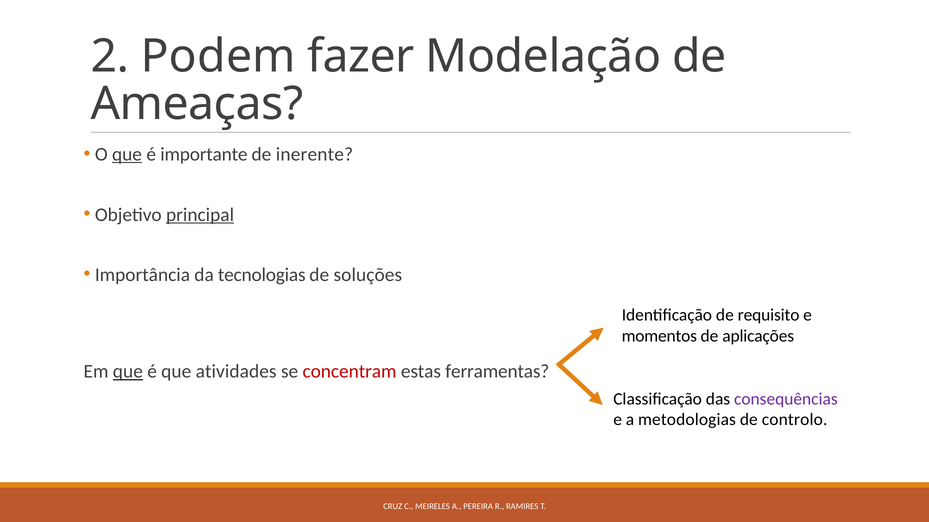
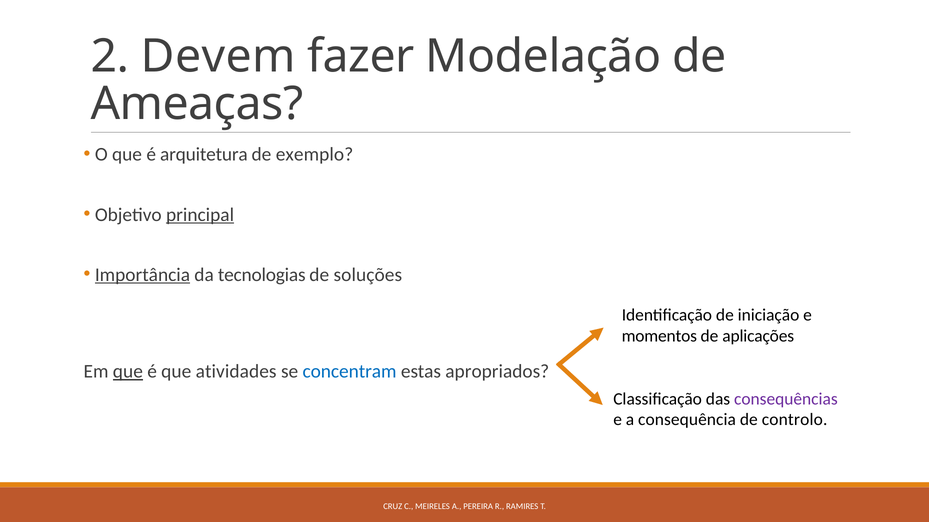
Podem: Podem -> Devem (218, 57)
que underline: present -> none (127, 154)
importante: importante -> arquitetura (204, 154)
inerente: inerente -> exemplo (315, 154)
Importância underline: none -> present (142, 275)
requisito: requisito -> iniciação (769, 315)
concentram colour: red -> blue (350, 372)
ferramentas: ferramentas -> apropriados (497, 372)
metodologias: metodologias -> consequência (687, 420)
